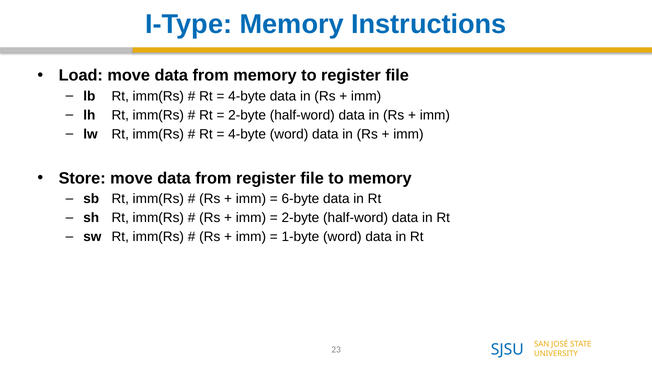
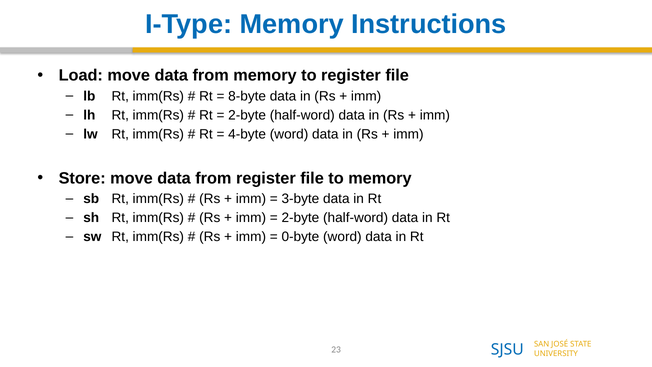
4-byte: 4-byte -> 8-byte (247, 96)
6-byte: 6-byte -> 3-byte (300, 199)
1-byte: 1-byte -> 0-byte (300, 237)
